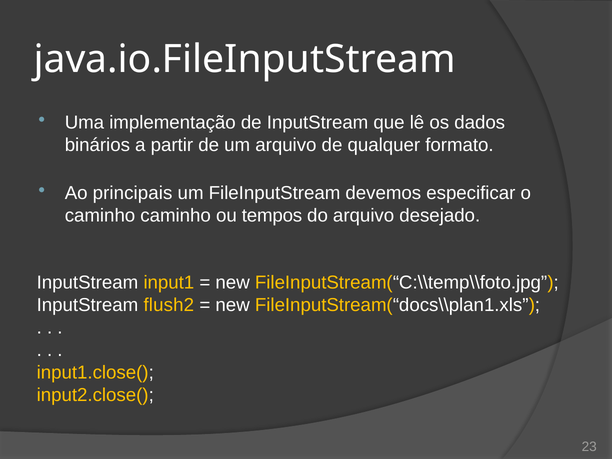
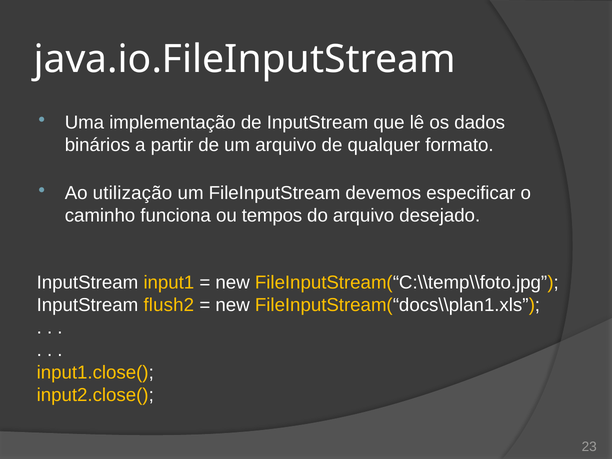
principais: principais -> utilização (132, 193)
caminho caminho: caminho -> funciona (176, 215)
